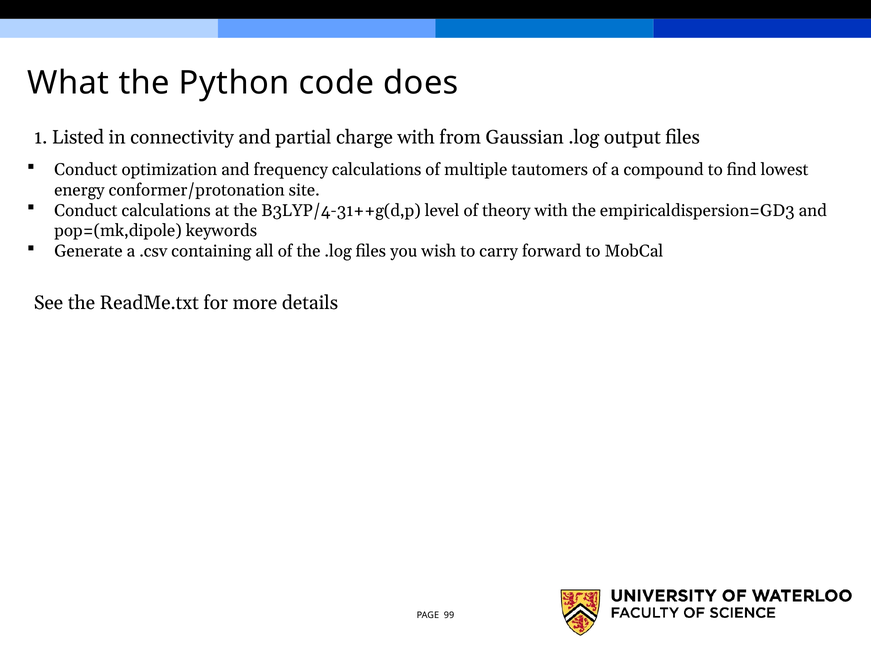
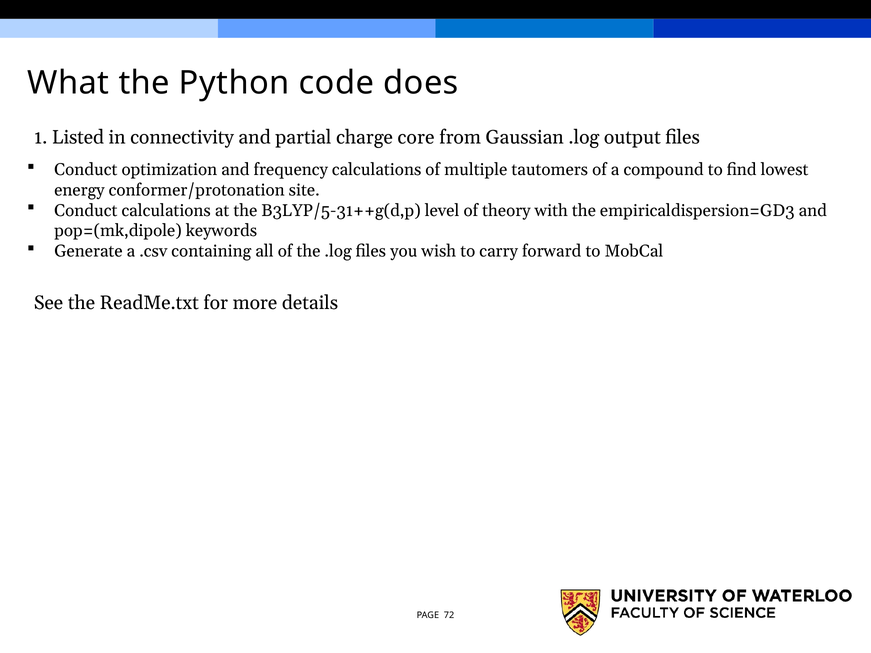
charge with: with -> core (416, 137)
B3LYP/4-31++g(d,p: B3LYP/4-31++g(d,p -> B3LYP/5-31++g(d,p (341, 211)
99: 99 -> 72 (449, 615)
